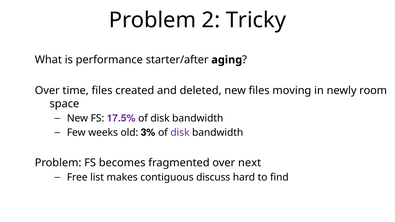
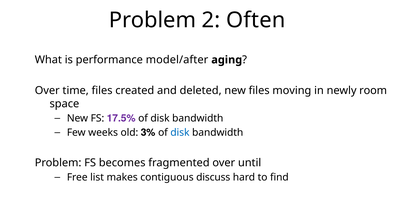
Tricky: Tricky -> Often (256, 20)
starter/after: starter/after -> model/after (177, 60)
disk colour: purple -> blue (180, 133)
next: next -> until (250, 163)
